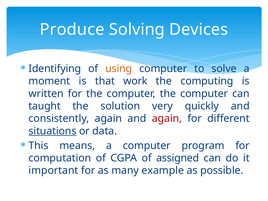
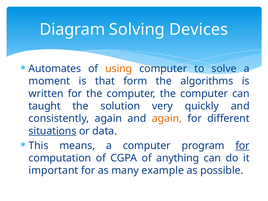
Produce: Produce -> Diagram (72, 29)
Identifying: Identifying -> Automates (55, 69)
work: work -> form (135, 81)
computing: computing -> algorithms (207, 81)
again colour: red -> orange (167, 119)
for underline: none -> present (242, 146)
assigned: assigned -> anything (178, 158)
